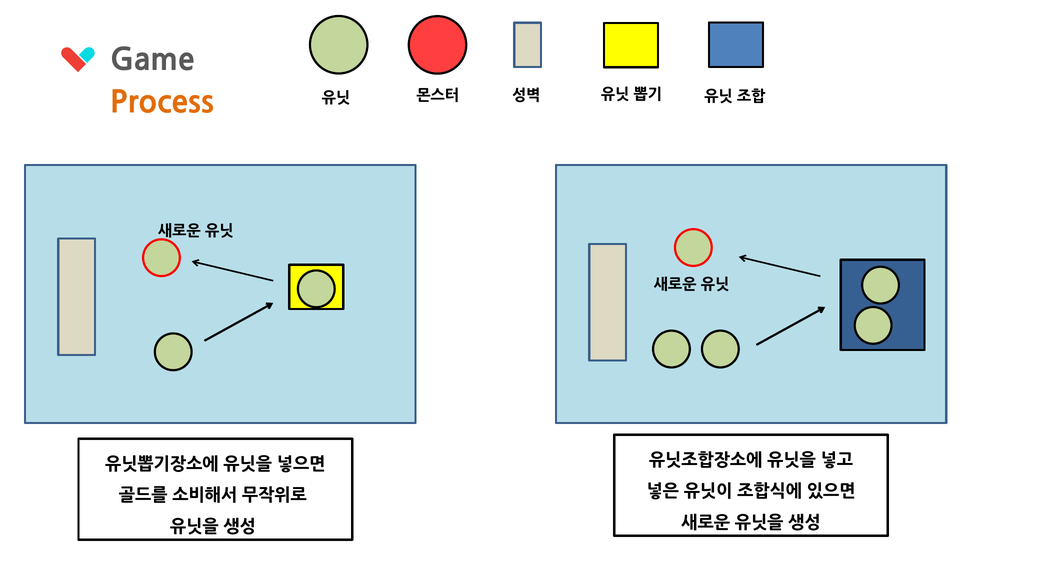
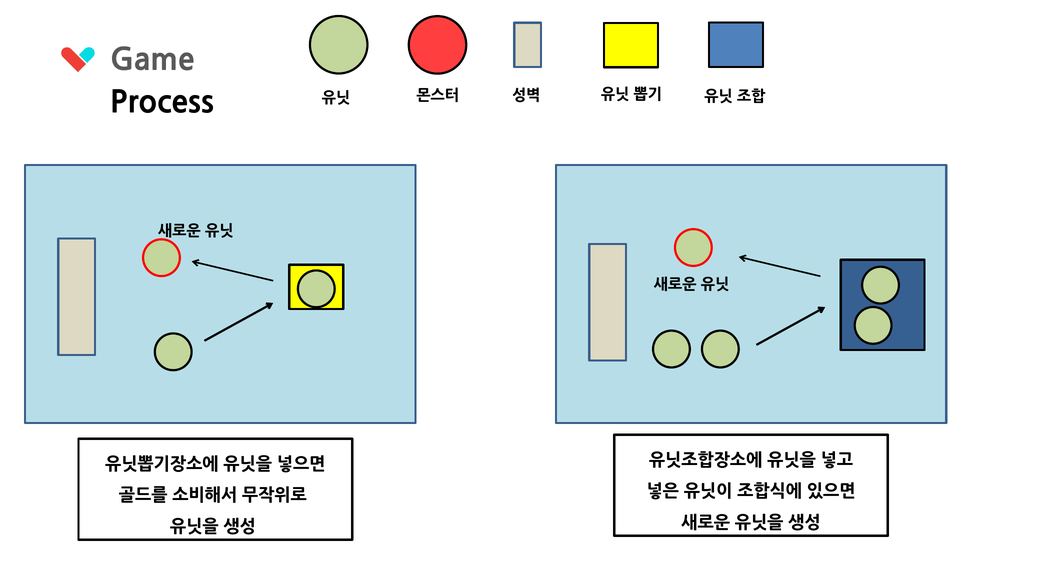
Process colour: orange -> black (162, 103)
